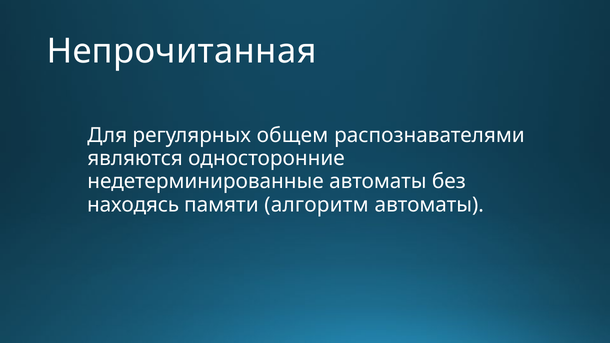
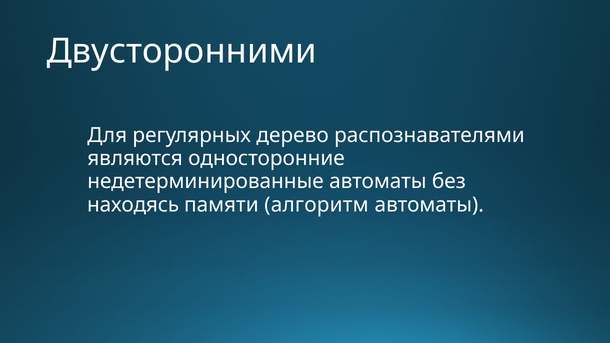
Непрочитанная: Непрочитанная -> Двусторонними (182, 51)
общем: общем -> дерево (293, 135)
